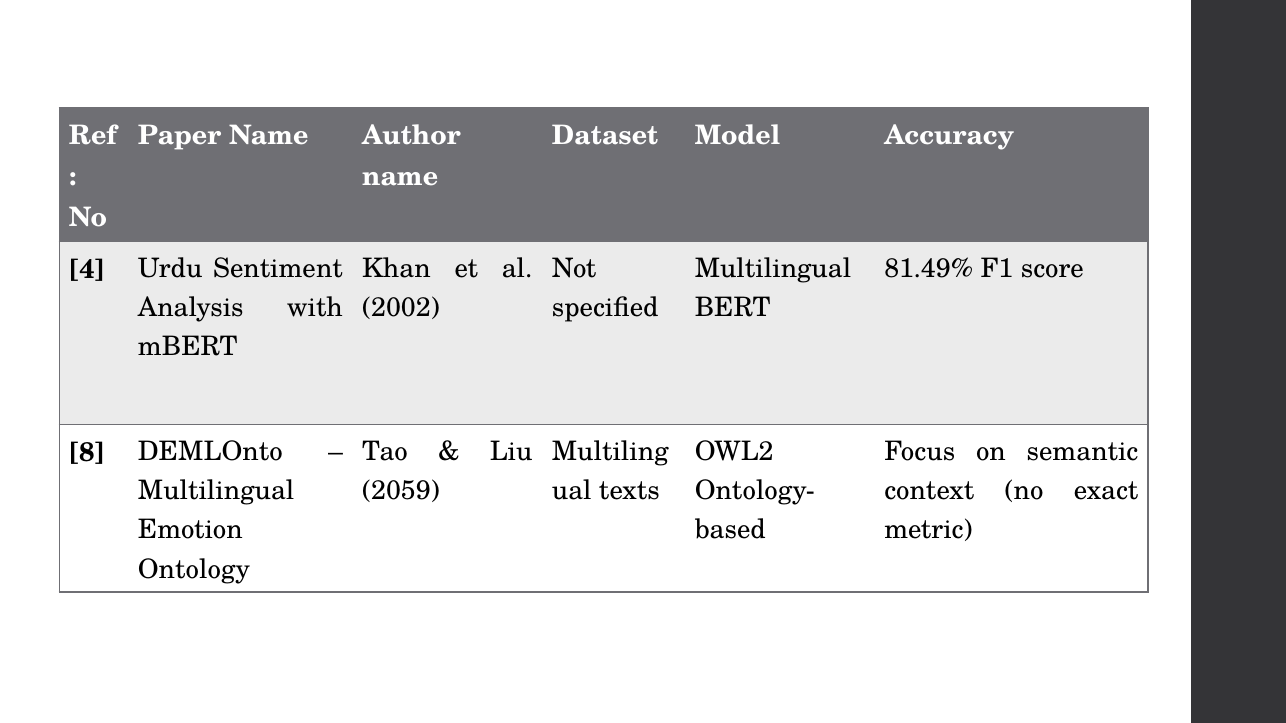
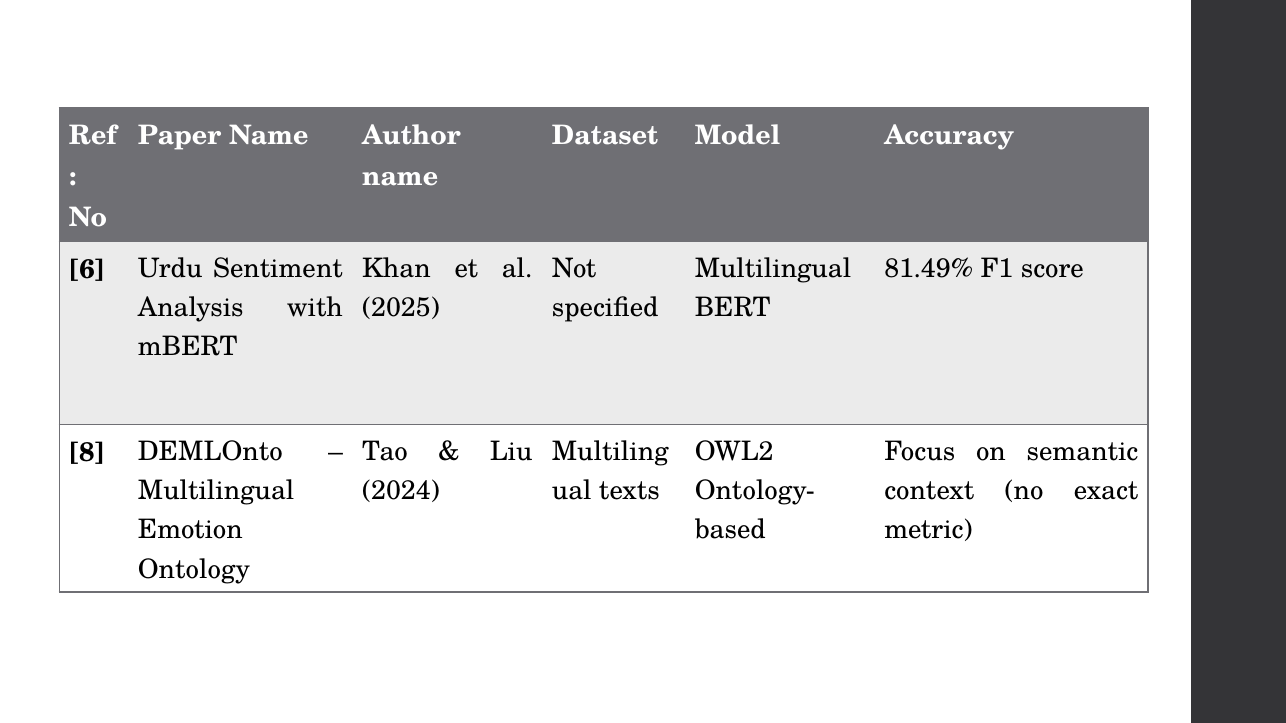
4: 4 -> 6 (87, 269)
2002: 2002 -> 2025 (401, 308)
2059: 2059 -> 2024 (401, 491)
